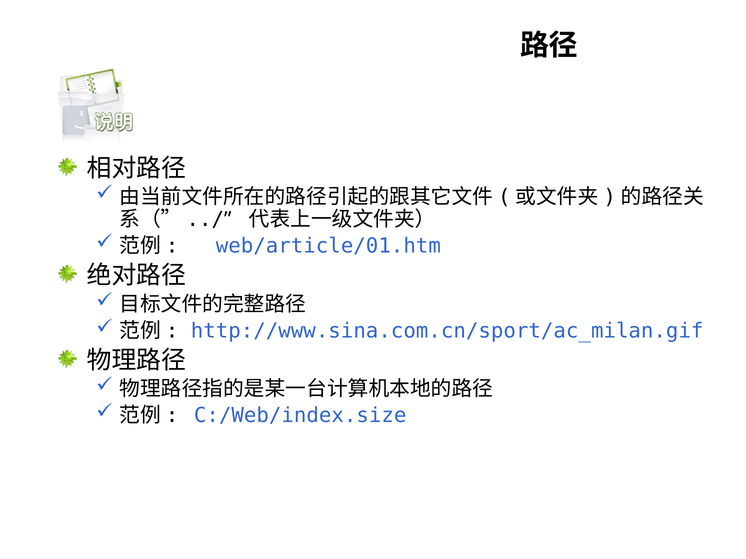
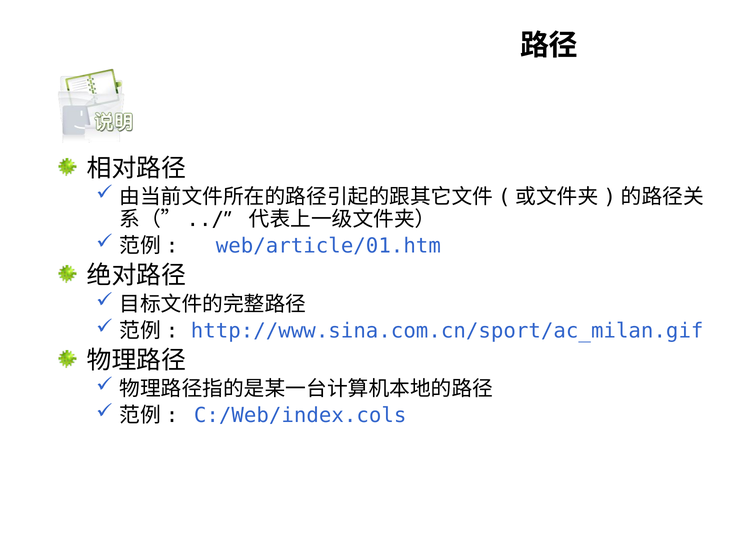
C:/Web/index.size: C:/Web/index.size -> C:/Web/index.cols (300, 416)
